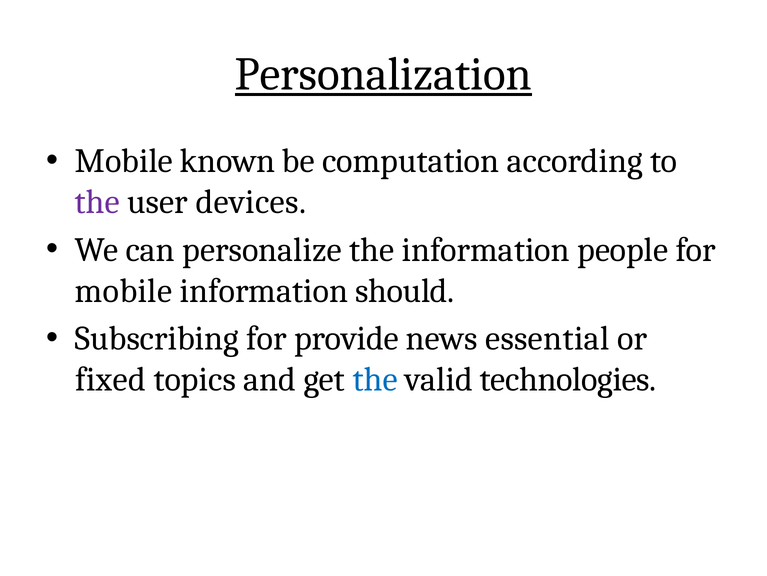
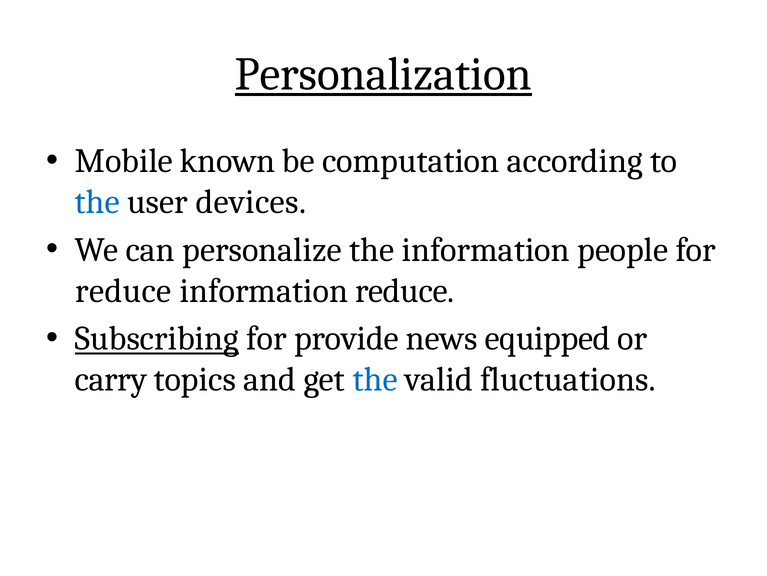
the colour: purple -> blue (97, 202)
mobile: mobile -> reduce (123, 290)
information should: should -> reduce (405, 290)
Subscribing underline: none -> present (157, 338)
essential: essential -> equipped (548, 338)
fixed: fixed -> carry (111, 379)
technologies: technologies -> fluctuations (568, 379)
